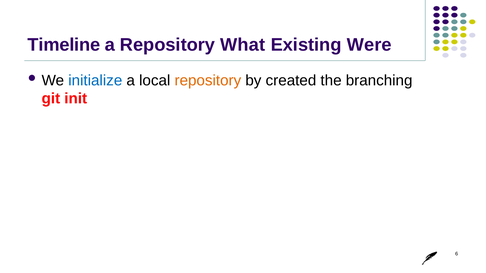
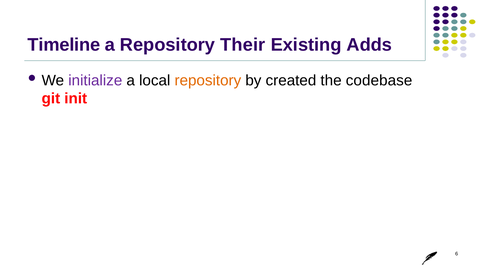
What: What -> Their (243, 45)
Were: Were -> Adds (369, 45)
initialize colour: blue -> purple (95, 81)
branching: branching -> codebase (379, 81)
